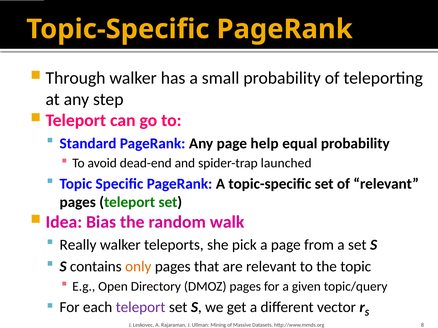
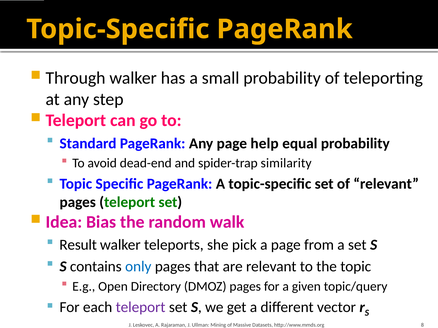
launched: launched -> similarity (286, 163)
Really: Really -> Result (78, 245)
only colour: orange -> blue (138, 267)
